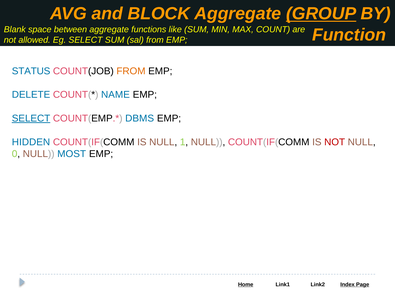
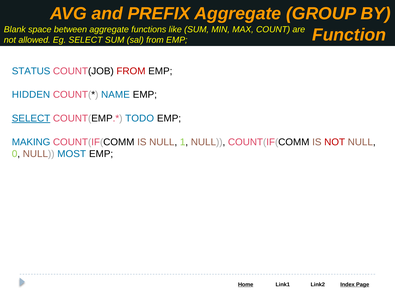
BLOCK: BLOCK -> PREFIX (159, 14)
GROUP underline: present -> none (321, 14)
FROM colour: orange -> red (131, 71)
DELETE: DELETE -> HIDDEN (31, 95)
DBMS: DBMS -> TODO (140, 118)
HIDDEN: HIDDEN -> MAKING (31, 142)
